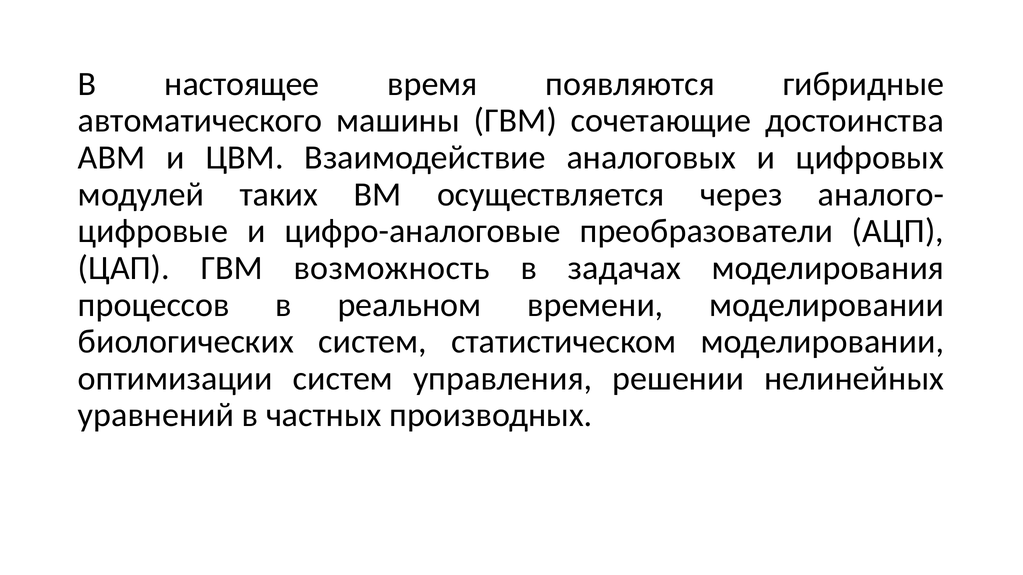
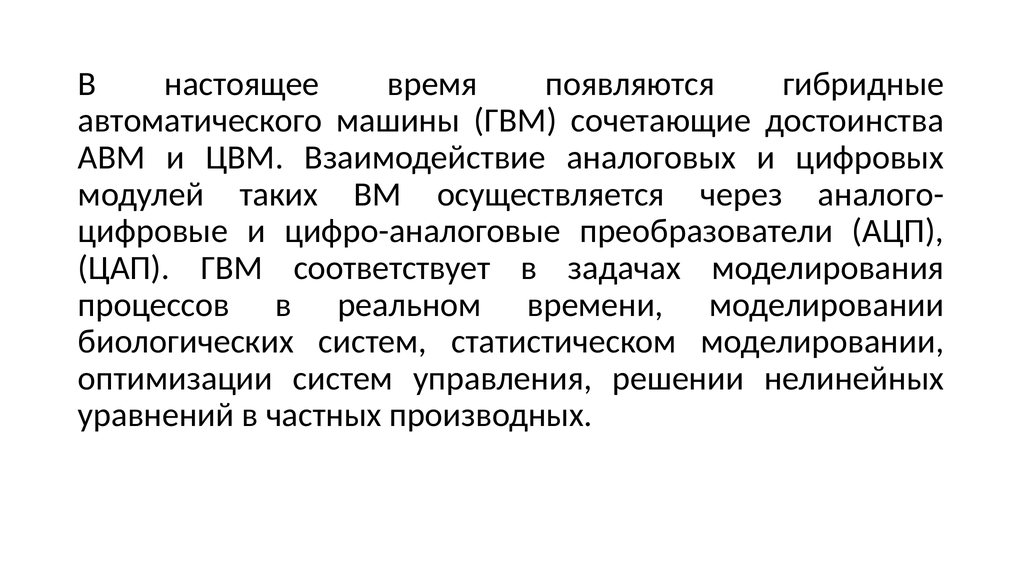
возможность: возможность -> соответствует (392, 268)
